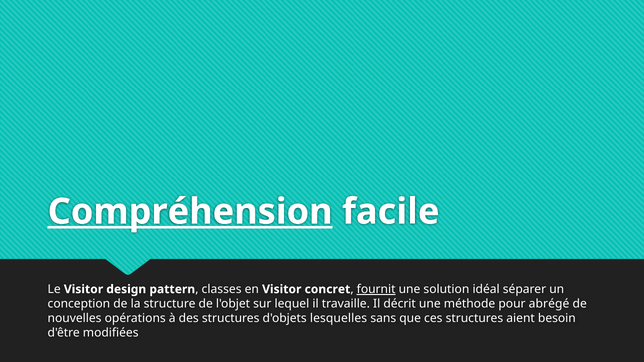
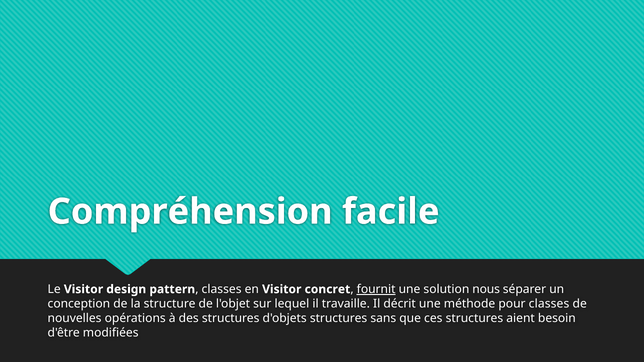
Compréhension underline: present -> none (190, 212)
idéal: idéal -> nous (486, 289)
pour abrégé: abrégé -> classes (549, 304)
d'objets lesquelles: lesquelles -> structures (339, 318)
